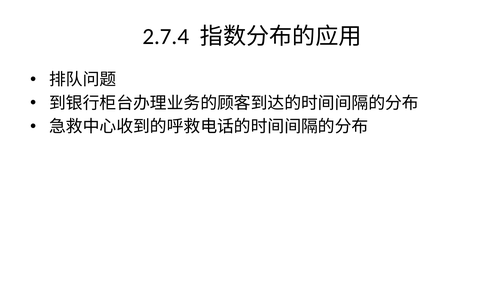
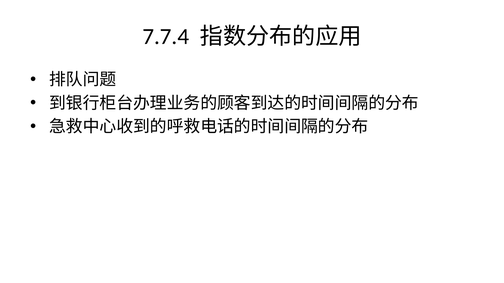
2.7.4: 2.7.4 -> 7.7.4 (166, 37)
